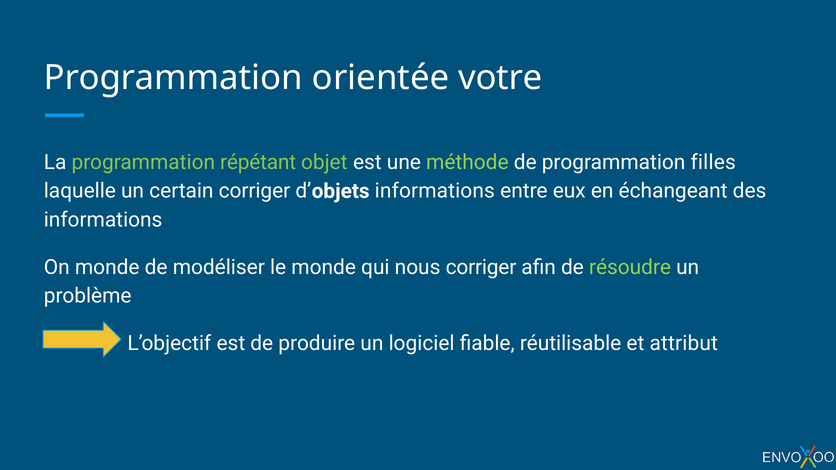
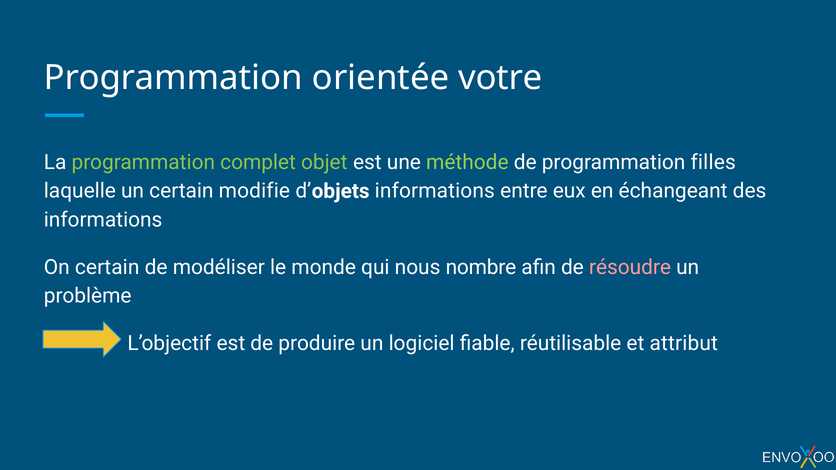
répétant: répétant -> complet (258, 162)
certain corriger: corriger -> modifie (254, 191)
On monde: monde -> certain (107, 267)
nous corriger: corriger -> nombre (481, 267)
résoudre colour: light green -> pink (630, 267)
